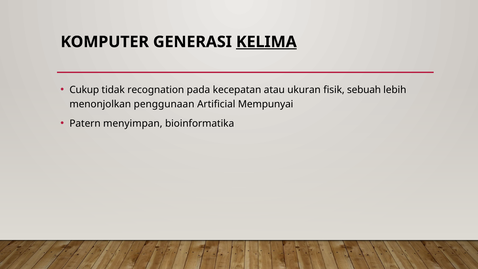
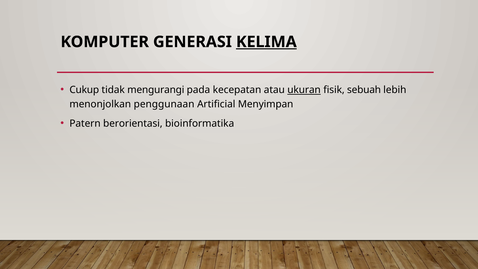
recognation: recognation -> mengurangi (156, 90)
ukuran underline: none -> present (304, 90)
Mempunyai: Mempunyai -> Menyimpan (266, 104)
menyimpan: menyimpan -> berorientasi (133, 124)
